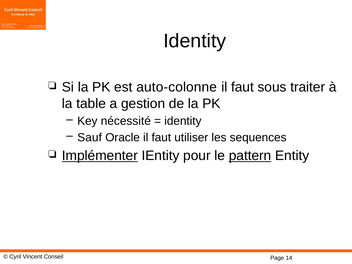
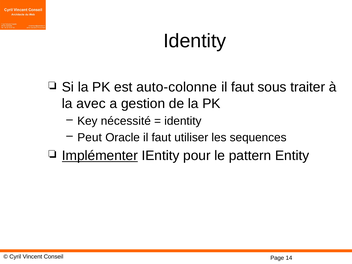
table: table -> avec (91, 104)
Sauf: Sauf -> Peut (90, 138)
pattern underline: present -> none (250, 156)
